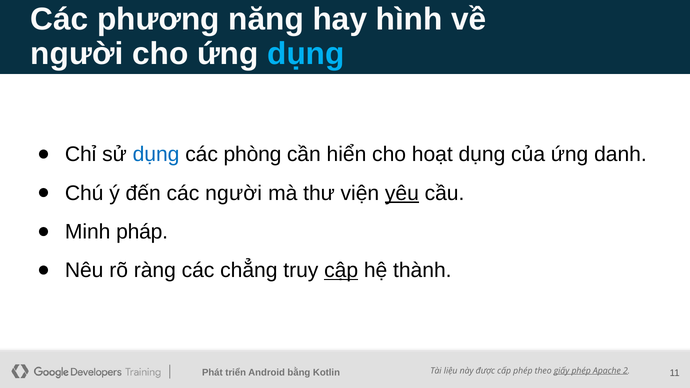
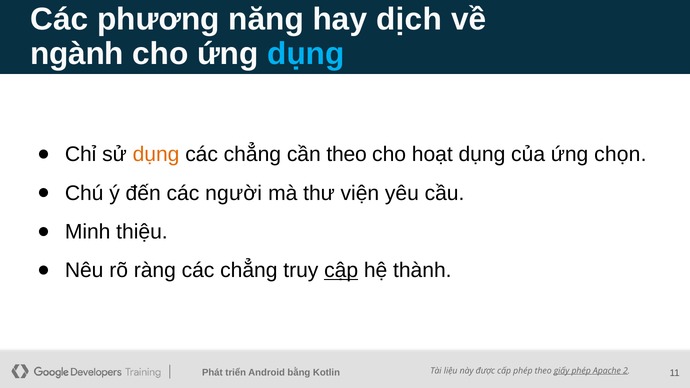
hình: hình -> dịch (409, 20)
người: người -> ngành (77, 54)
dụng colour: blue -> orange (156, 155)
phòng: phòng -> chẳng (252, 155)
cần hiển: hiển -> theo (347, 155)
danh: danh -> chọn (620, 155)
yêu underline: present -> none (402, 193)
pháp: pháp -> thiệu (142, 232)
